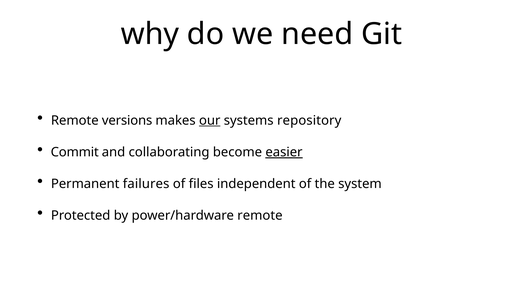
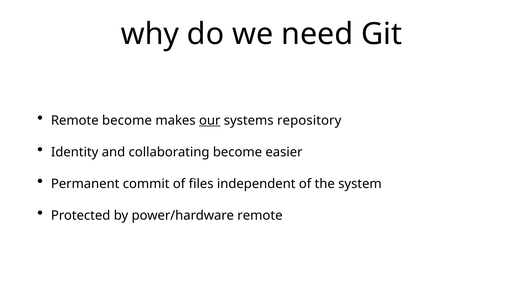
Remote versions: versions -> become (127, 121)
Commit: Commit -> Identity (75, 152)
easier underline: present -> none (284, 152)
failures: failures -> commit (146, 184)
